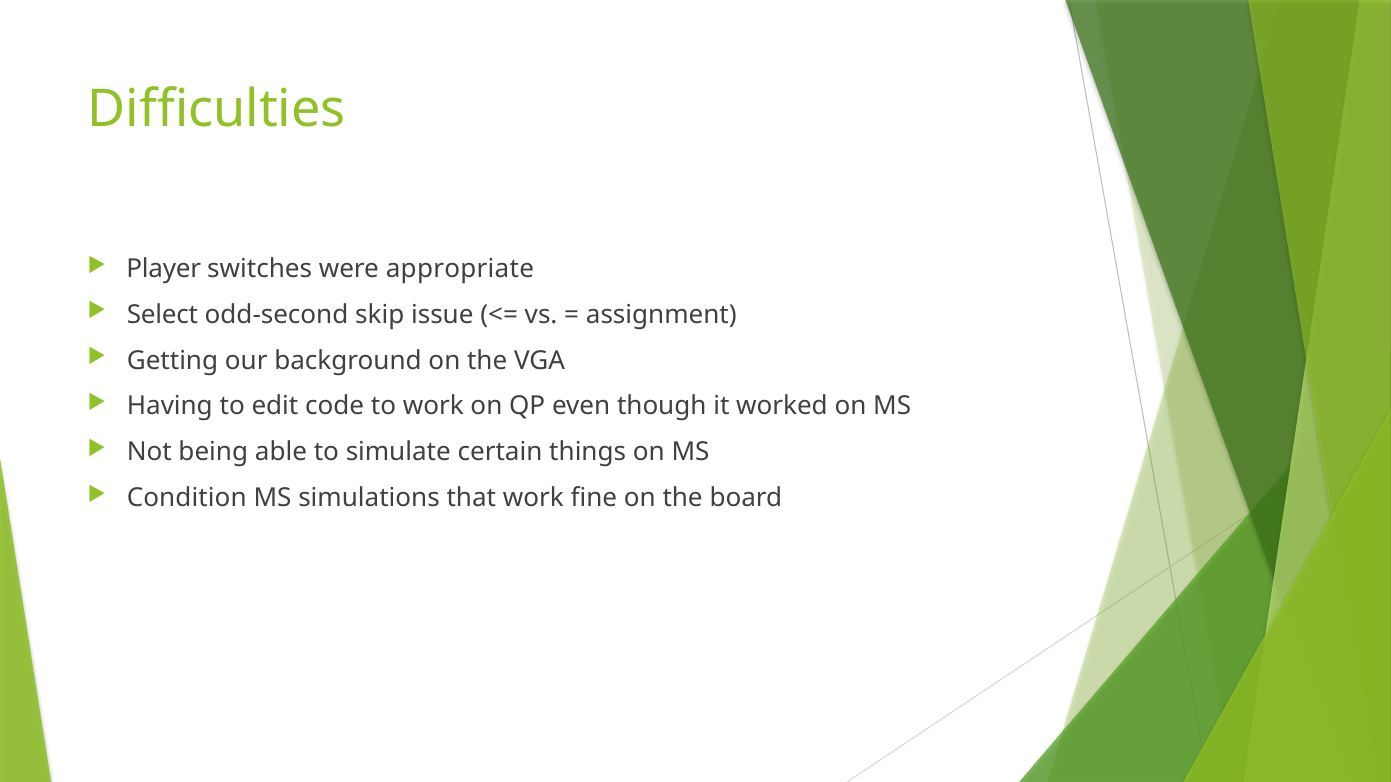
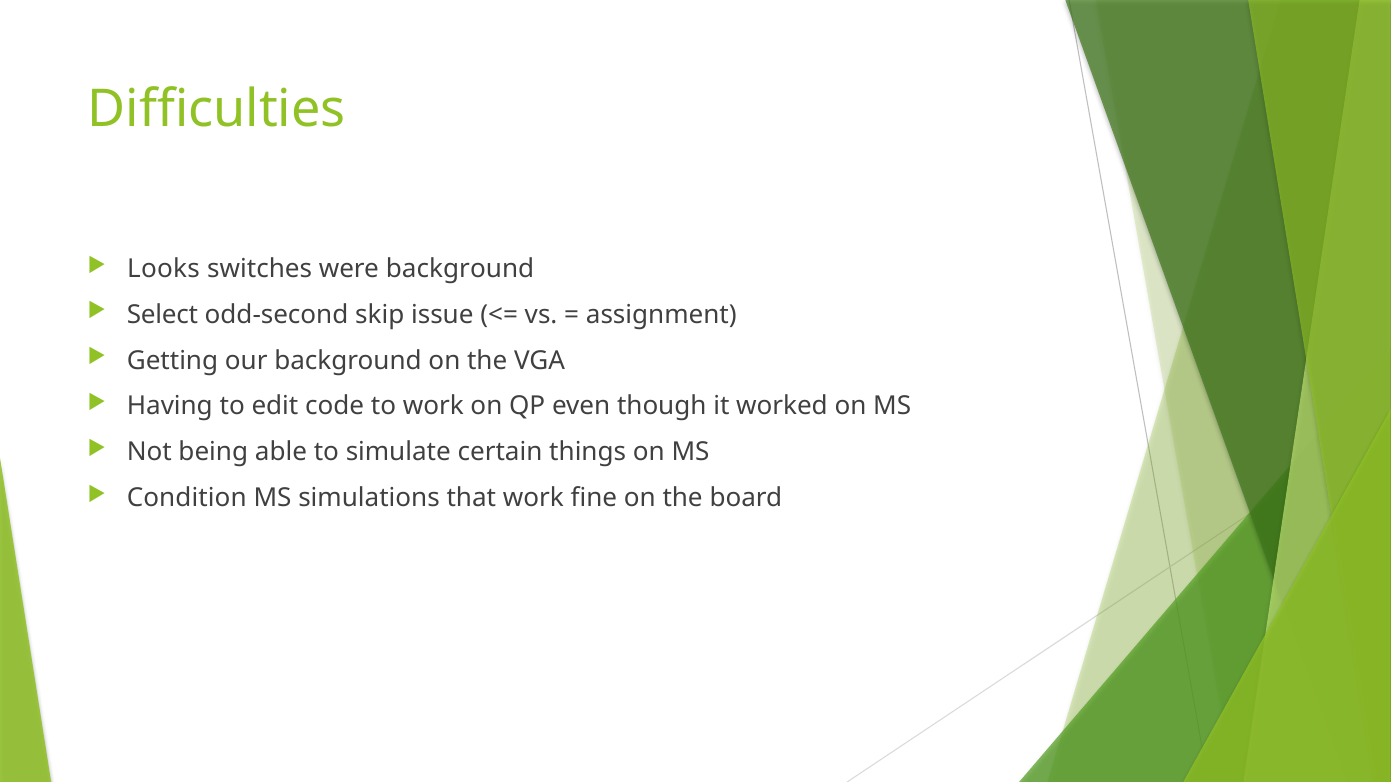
Player: Player -> Looks (163, 269)
were appropriate: appropriate -> background (460, 269)
